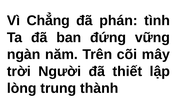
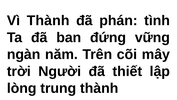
Vì Chẳng: Chẳng -> Thành (48, 20)
